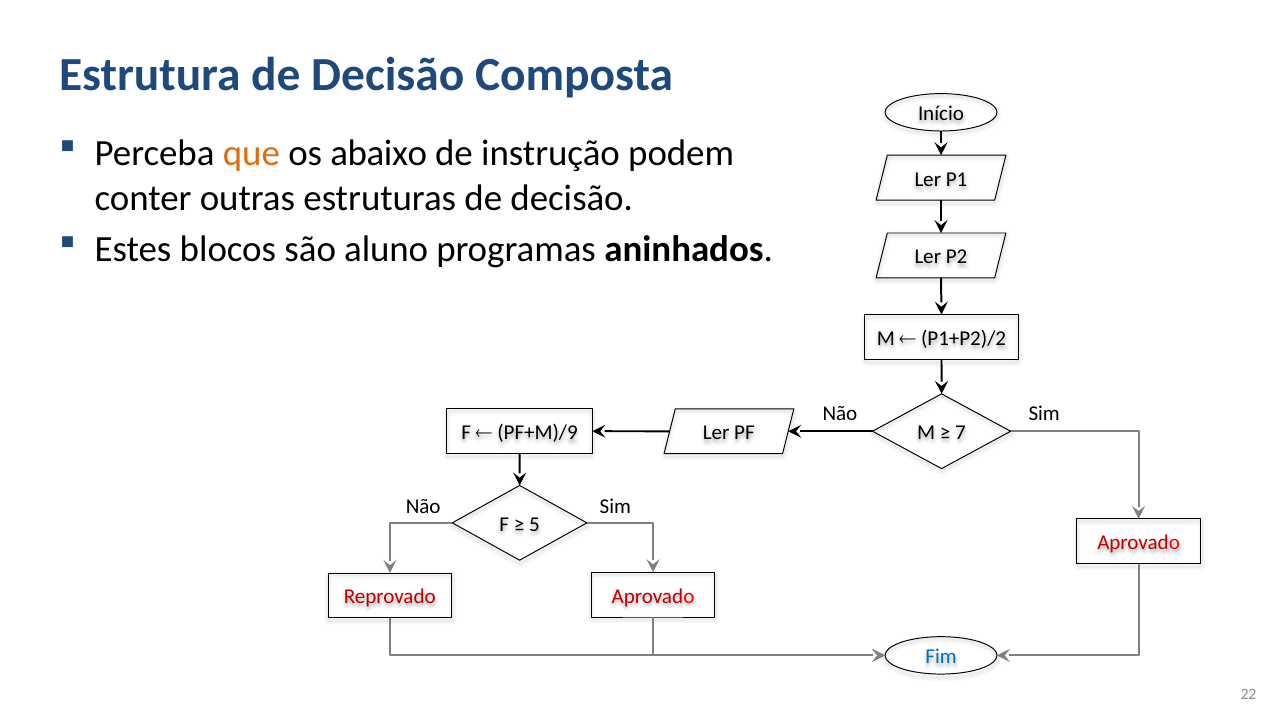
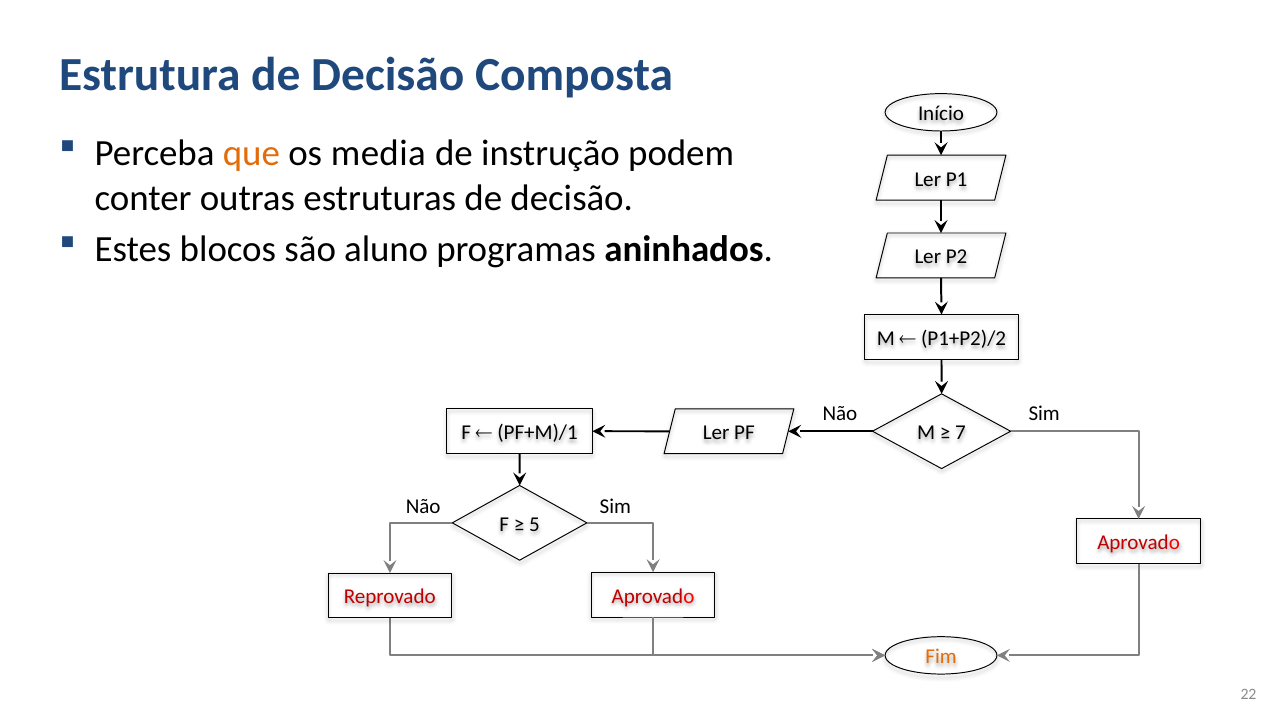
abaixo: abaixo -> media (378, 154)
PF+M)/9: PF+M)/9 -> PF+M)/1 (538, 433)
Fim colour: blue -> orange (941, 657)
